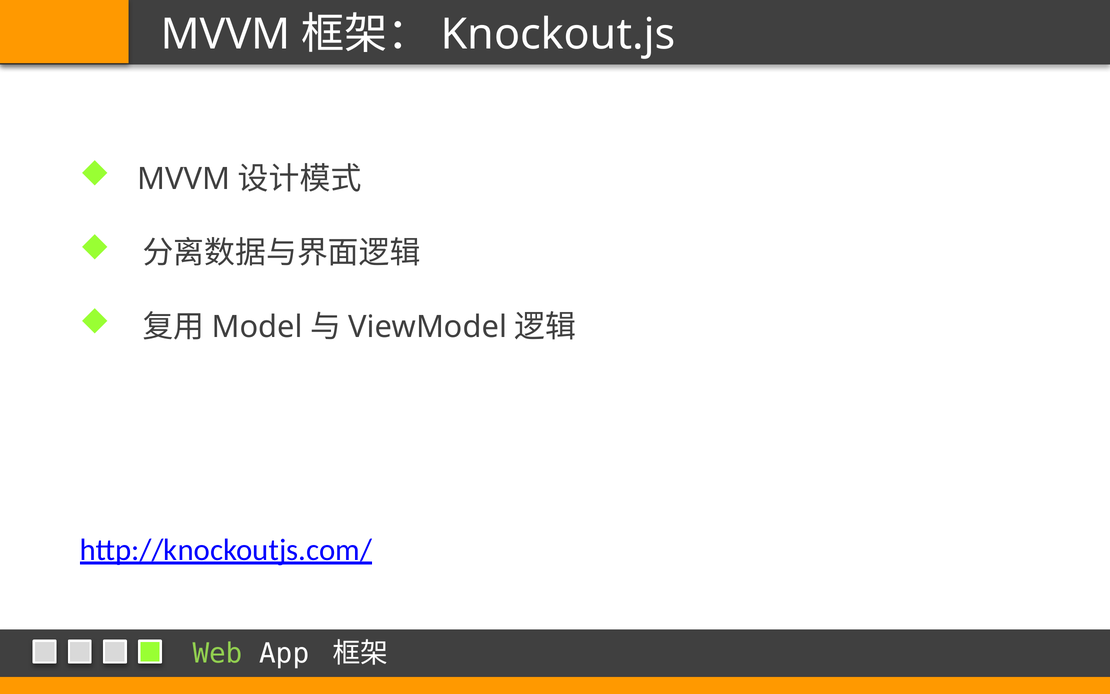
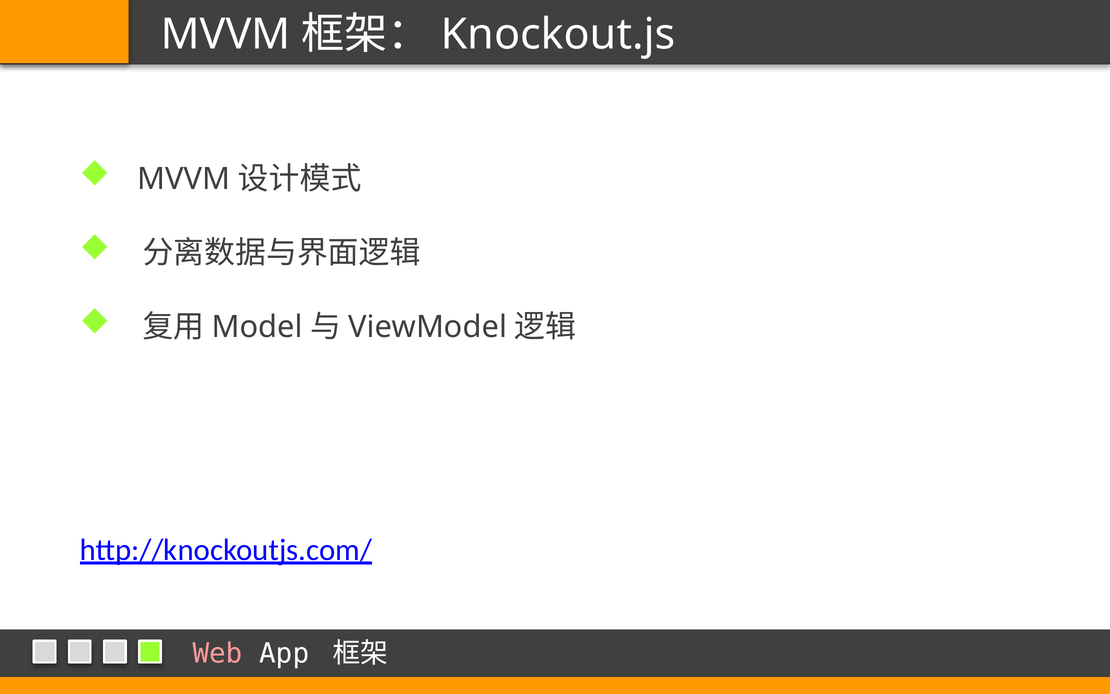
Web colour: light green -> pink (218, 653)
